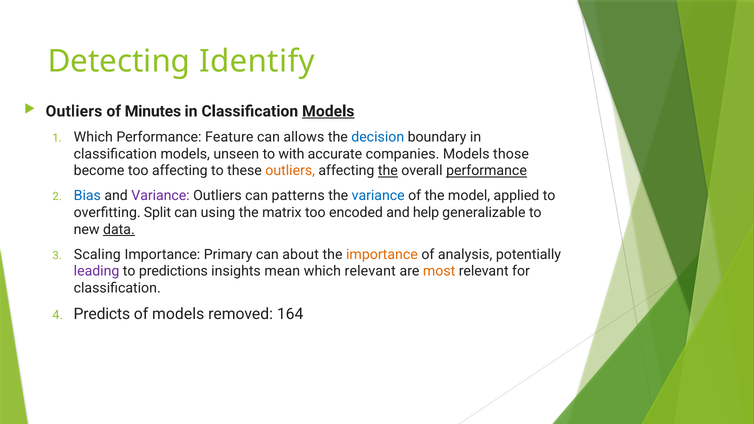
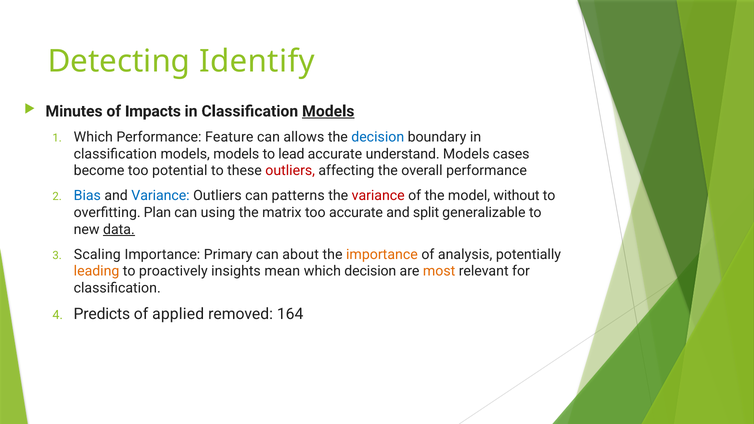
Outliers: Outliers -> Minutes (74, 111)
Minutes: Minutes -> Impacts (153, 111)
models unseen: unseen -> models (236, 154)
with: with -> lead (291, 154)
companies: companies -> understand (403, 154)
those: those -> cases (511, 154)
too affecting: affecting -> potential (180, 171)
outliers colour: orange -> red (290, 171)
the underline: present -> none (388, 171)
performance underline: present -> none (487, 171)
Variance colour: purple -> blue (160, 196)
variance colour: blue -> red (378, 196)
applied: applied -> without (517, 196)
Split: Split -> Plan (157, 213)
too encoded: encoded -> accurate (356, 213)
help: help -> split (426, 213)
leading colour: purple -> orange (97, 271)
predictions: predictions -> proactively (173, 271)
which relevant: relevant -> decision (370, 271)
of models: models -> applied (178, 314)
